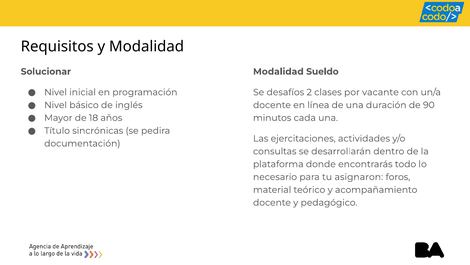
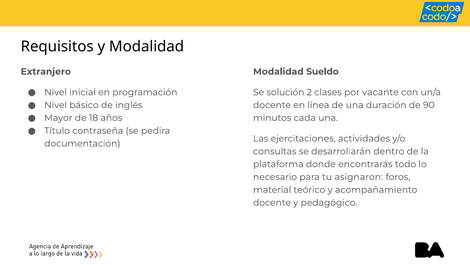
Solucionar: Solucionar -> Extranjero (46, 71)
desafíos: desafíos -> solución (285, 92)
sincrónicas: sincrónicas -> contraseña (98, 130)
